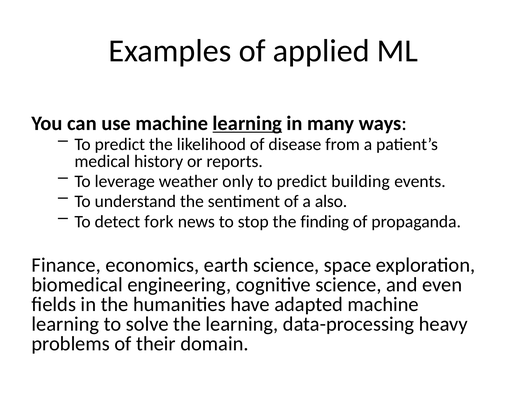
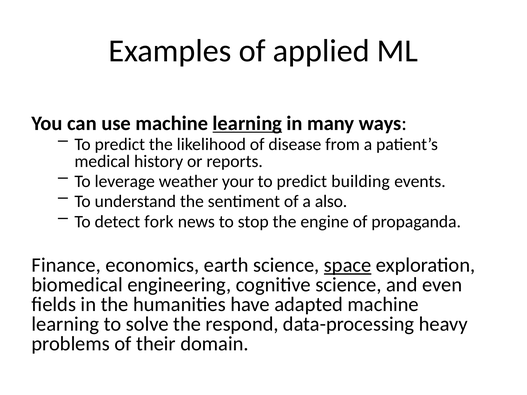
only: only -> your (238, 182)
finding: finding -> engine (325, 222)
space underline: none -> present (348, 265)
the learning: learning -> respond (242, 324)
